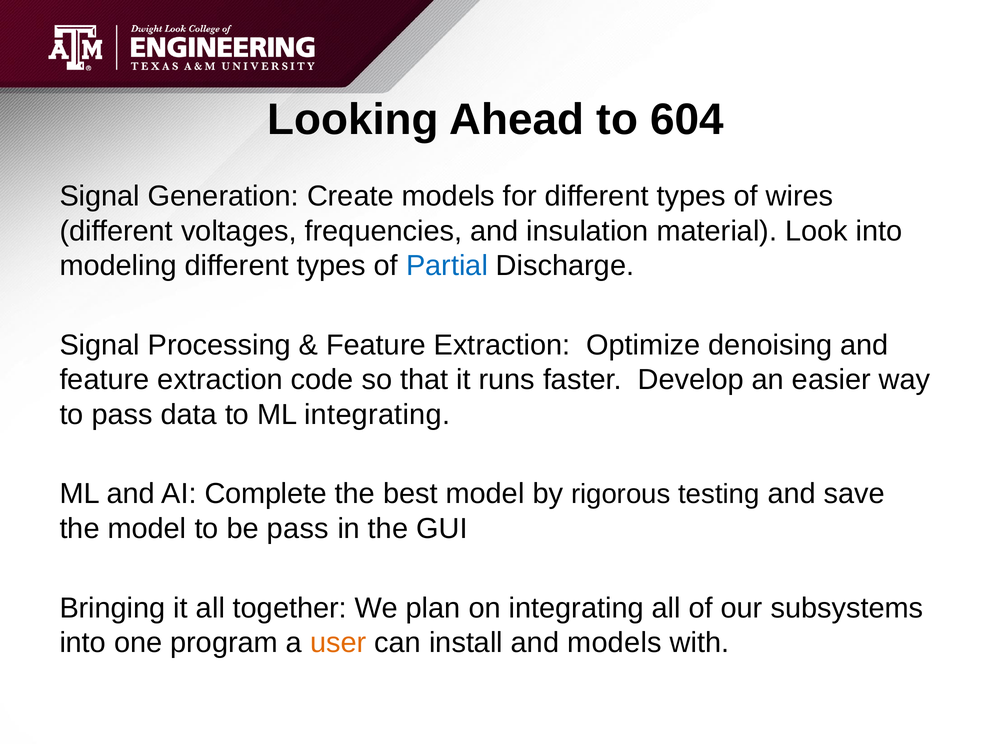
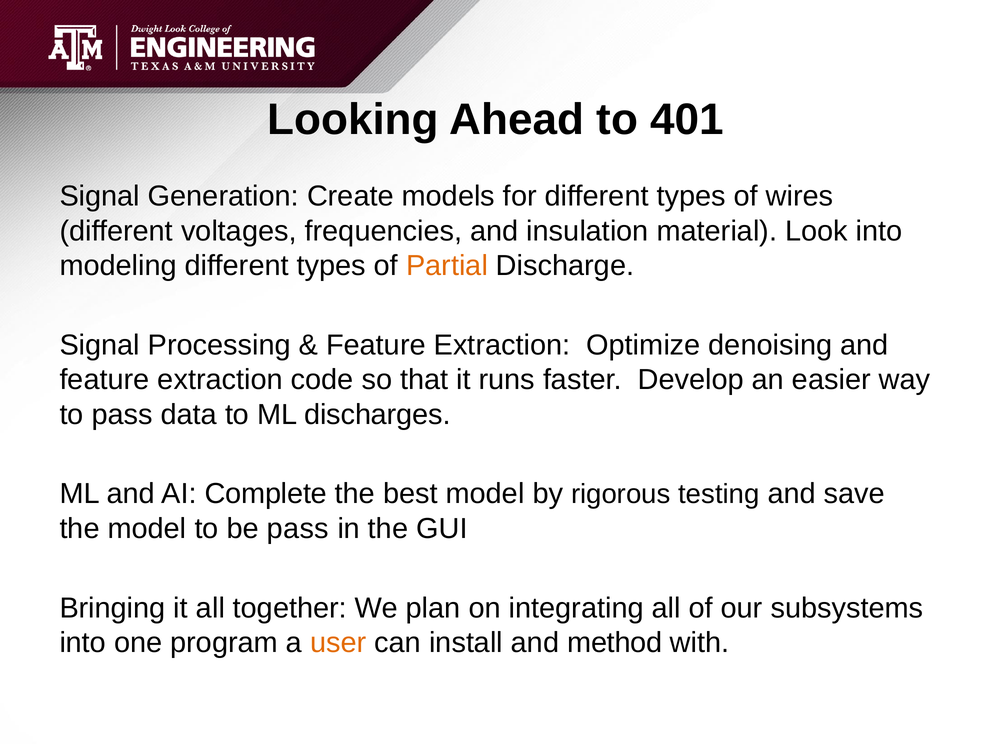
604: 604 -> 401 (687, 120)
Partial colour: blue -> orange (447, 266)
ML integrating: integrating -> discharges (377, 415)
and models: models -> method (615, 643)
